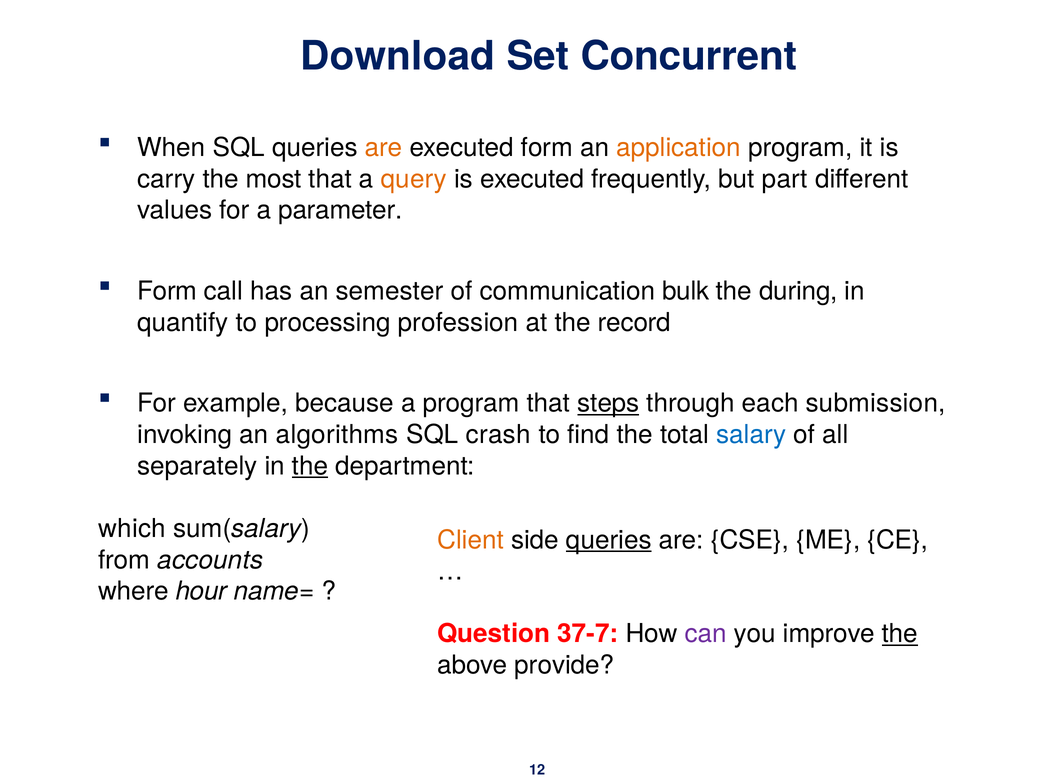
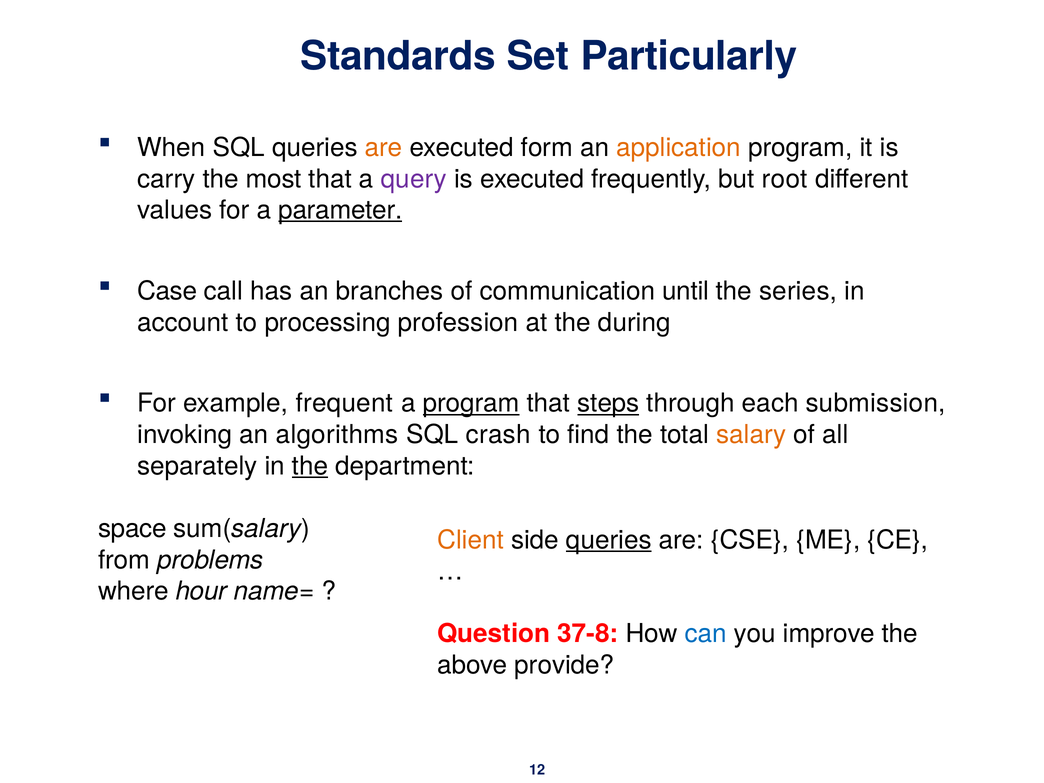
Download: Download -> Standards (398, 56)
Concurrent: Concurrent -> Particularly (689, 56)
query colour: orange -> purple (414, 179)
part: part -> root (785, 179)
parameter underline: none -> present (340, 210)
Form: Form -> Case (167, 291)
semester: semester -> branches (390, 291)
bulk: bulk -> until (686, 291)
during: during -> series (798, 291)
quantify: quantify -> account (183, 322)
record: record -> during (634, 322)
because: because -> frequent (344, 403)
program underline: none -> present (471, 403)
salary colour: blue -> orange (751, 435)
which: which -> space (132, 529)
accounts: accounts -> problems (210, 560)
37-7: 37-7 -> 37-8 (588, 634)
can colour: purple -> blue (706, 634)
the underline: present -> none (900, 634)
